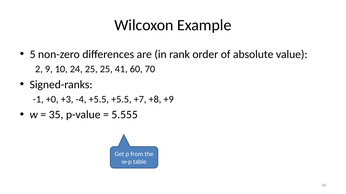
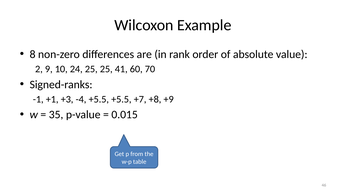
5: 5 -> 8 (33, 54)
+0: +0 -> +1 (52, 100)
5.555: 5.555 -> 0.015 (125, 115)
